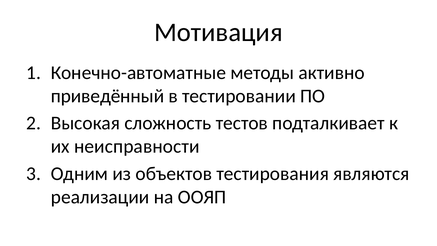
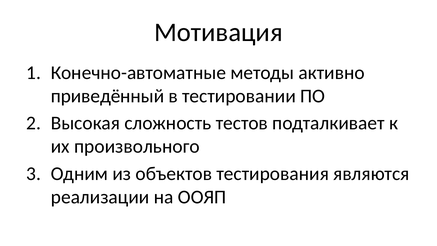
неисправности: неисправности -> произвольного (137, 146)
